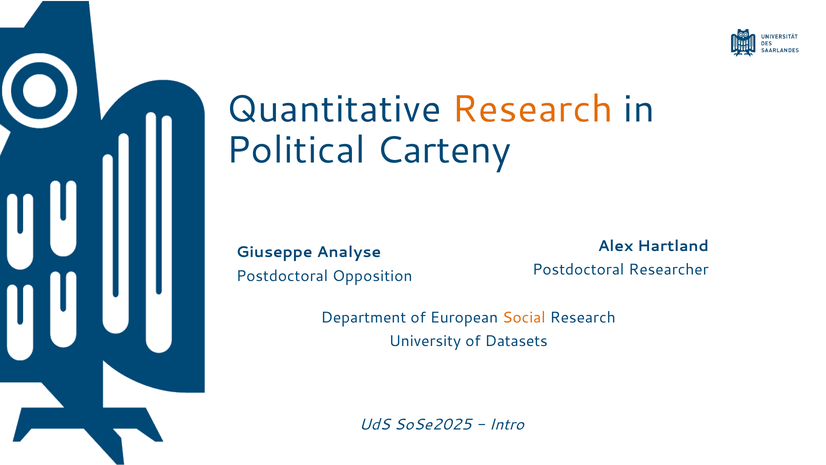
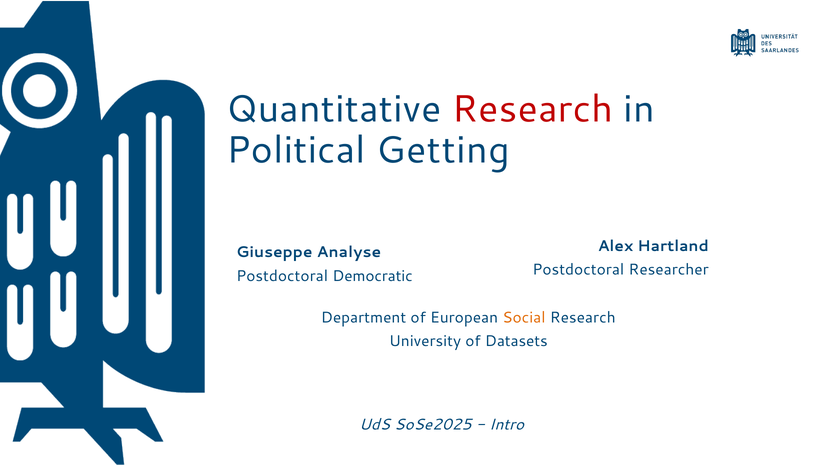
Research colour: orange -> red (532, 109)
Carteny: Carteny -> Getting (443, 150)
Opposition: Opposition -> Democratic (372, 276)
